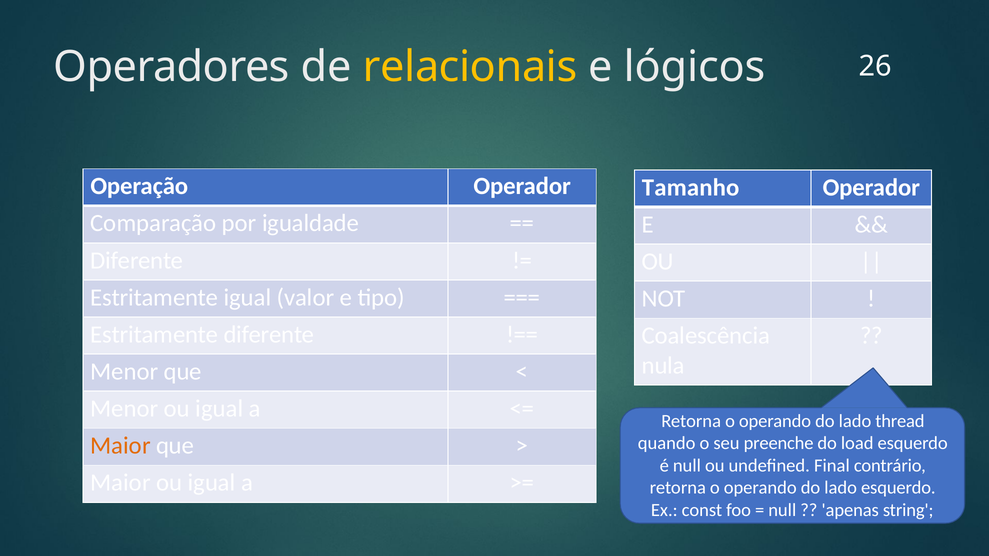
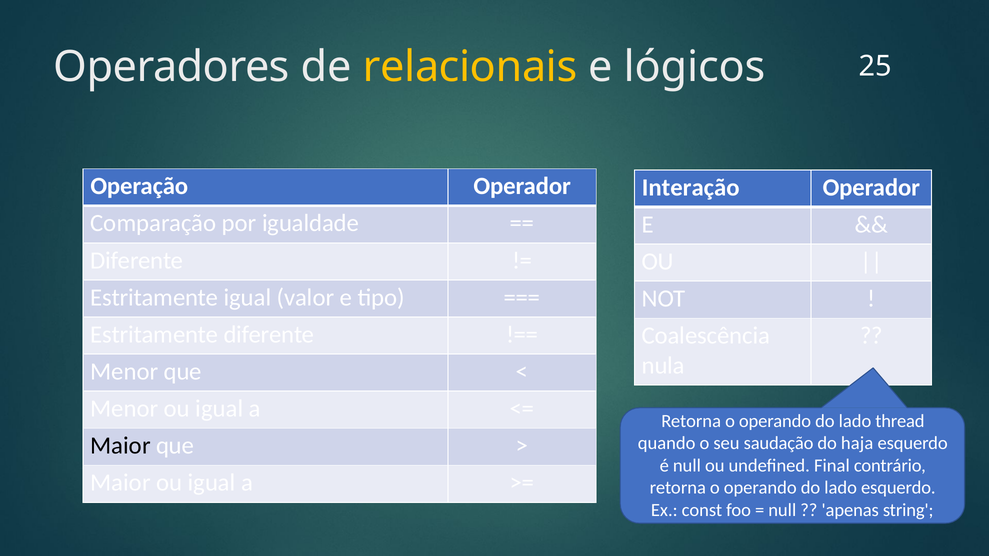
26: 26 -> 25 (875, 66)
Tamanho: Tamanho -> Interação (691, 188)
Maior colour: orange -> black (120, 446)
preenche: preenche -> saudação (779, 444)
load: load -> haja (857, 444)
